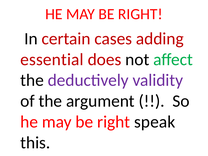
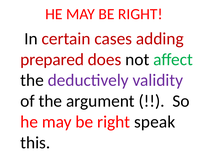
essential: essential -> prepared (52, 59)
